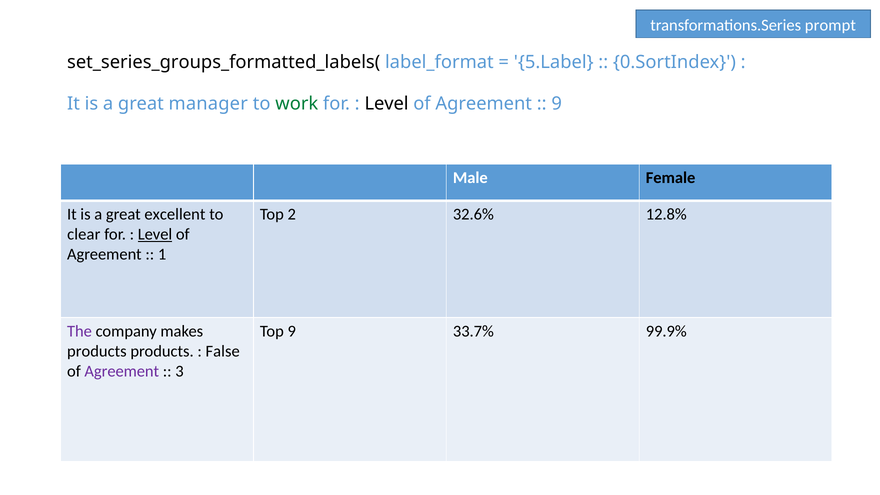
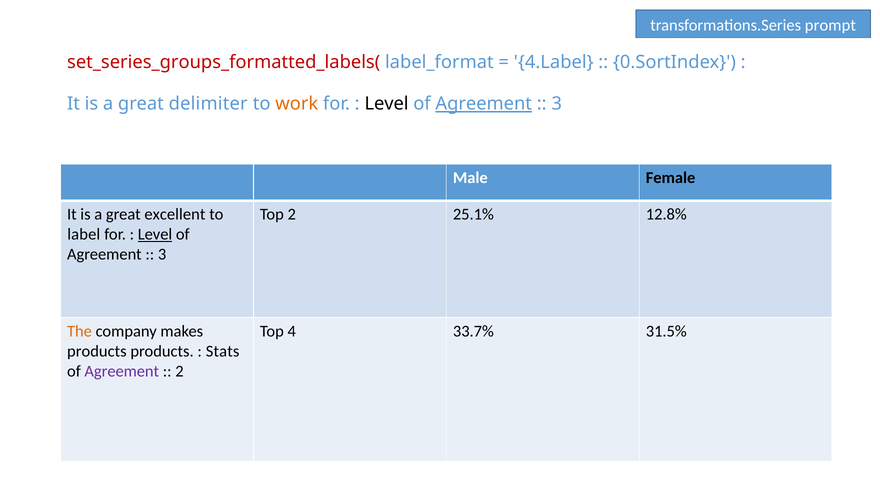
set_series_groups_formatted_labels( colour: black -> red (224, 62)
5.Label: 5.Label -> 4.Label (554, 62)
manager: manager -> delimiter (208, 104)
work colour: green -> orange (297, 104)
Agreement underline: none -> present (484, 104)
9: 9 -> 3 (557, 104)
32.6%: 32.6% -> 25.1% (473, 214)
clear: clear -> label (84, 234)
1: 1 -> 3 (162, 254)
The colour: purple -> orange (80, 331)
Top 9: 9 -> 4 (292, 331)
99.9%: 99.9% -> 31.5% (666, 331)
False: False -> Stats (223, 351)
3: 3 -> 2 (179, 371)
